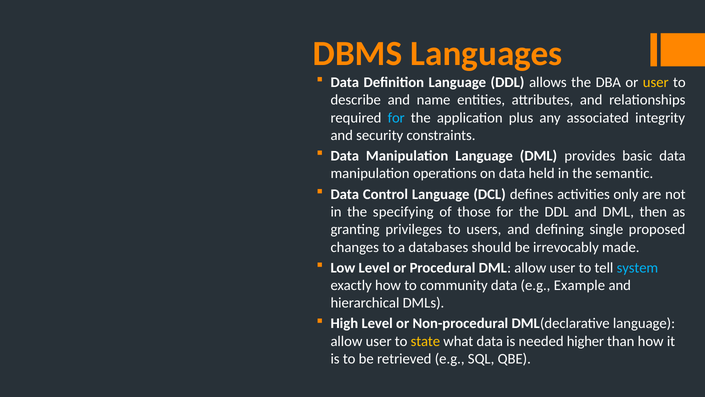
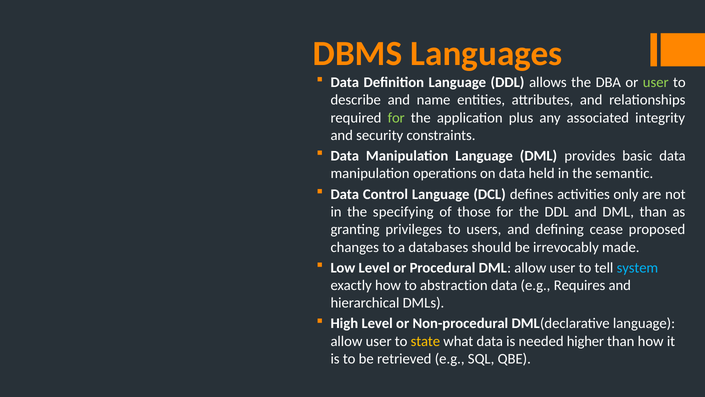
user colour: yellow -> light green (656, 82)
for colour: light blue -> light green (396, 118)
DML then: then -> than (653, 212)
single: single -> cease (606, 229)
community: community -> abstraction (454, 285)
Example: Example -> Requires (580, 285)
